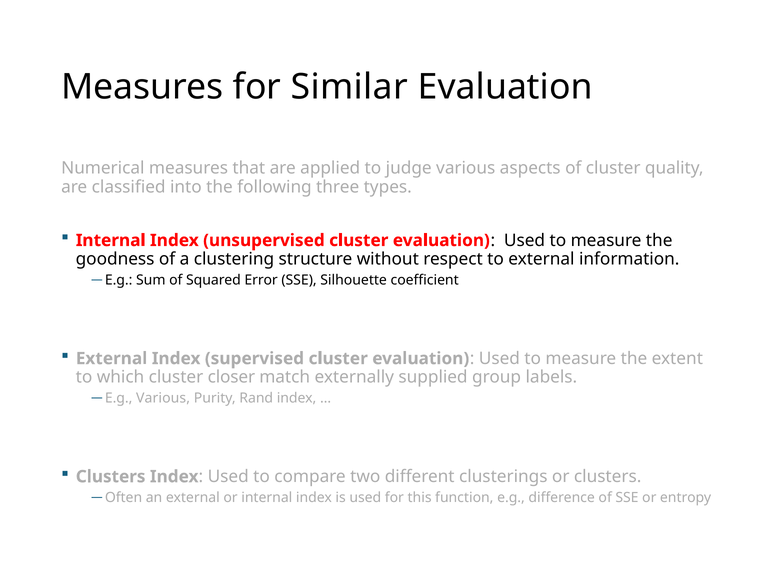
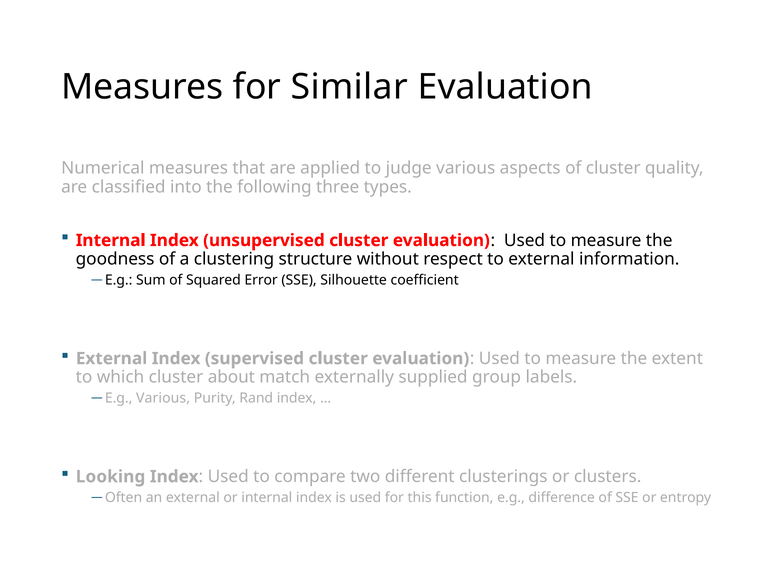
closer: closer -> about (231, 377)
Clusters: Clusters -> Looking (111, 476)
